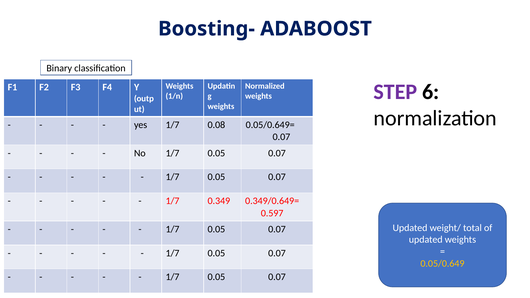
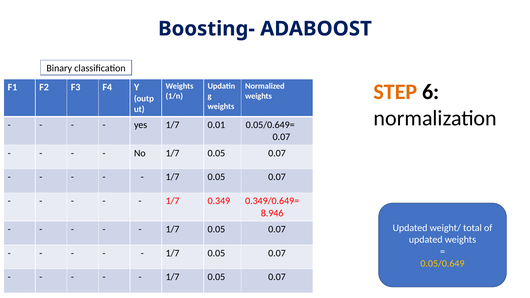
STEP colour: purple -> orange (395, 92)
0.08: 0.08 -> 0.01 (216, 125)
0.597: 0.597 -> 8.946 (272, 213)
